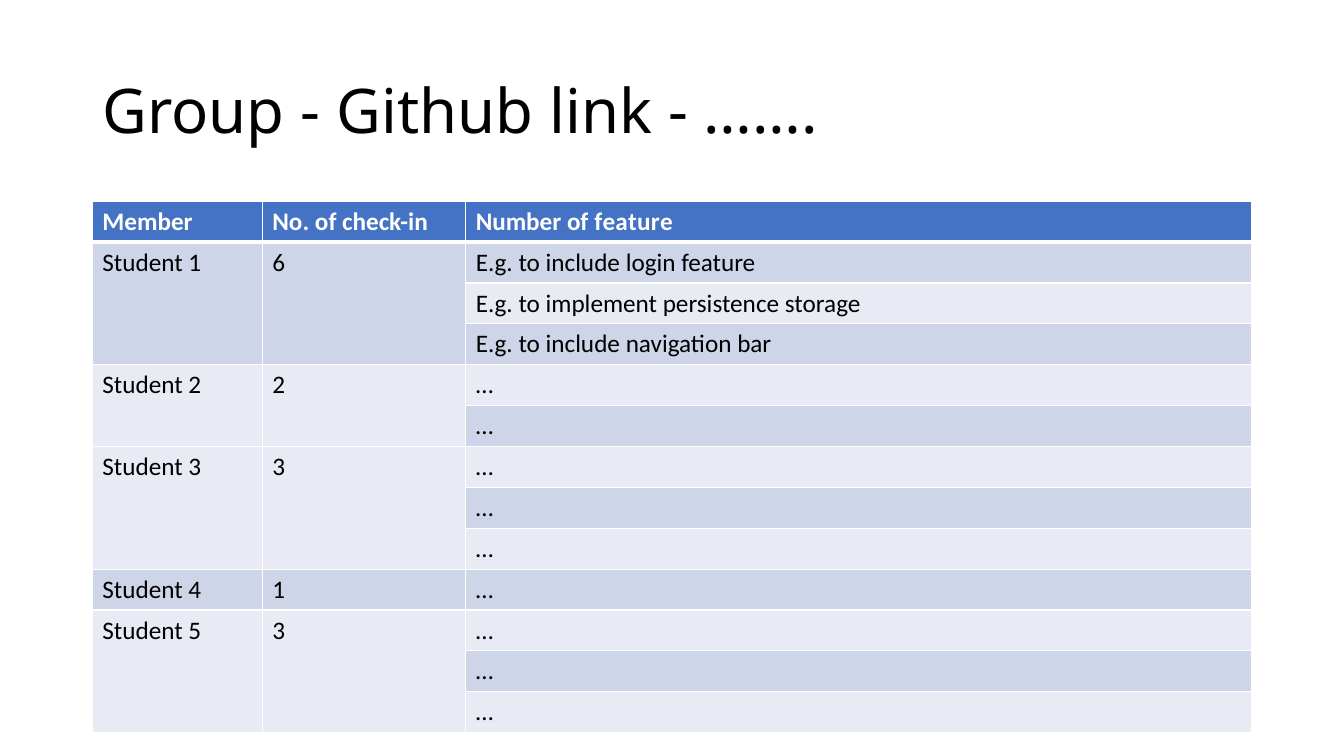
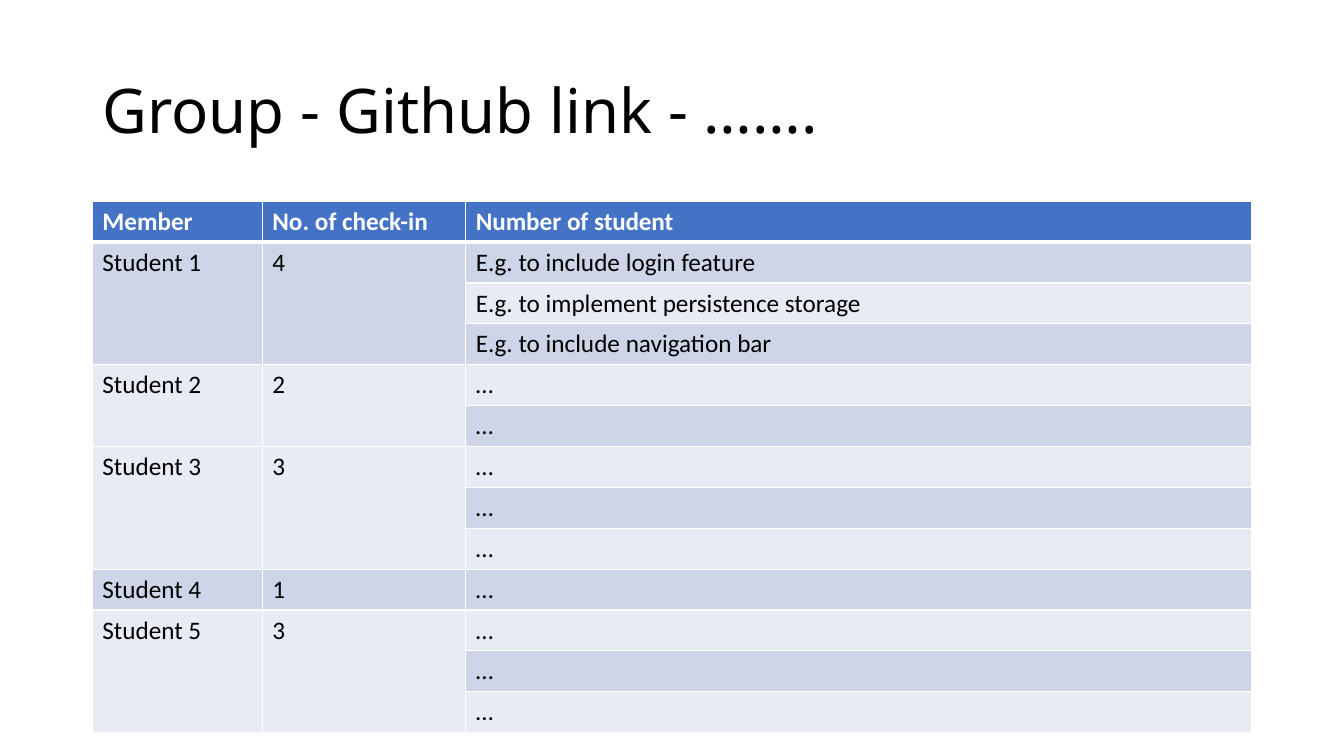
of feature: feature -> student (634, 222)
1 6: 6 -> 4 (279, 263)
